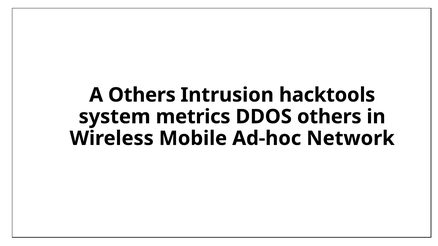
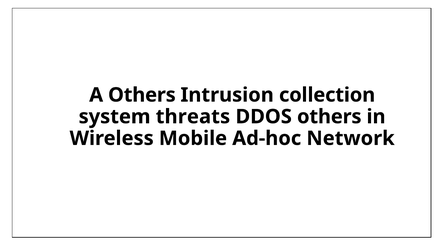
hacktools: hacktools -> collection (327, 95)
metrics: metrics -> threats (193, 117)
